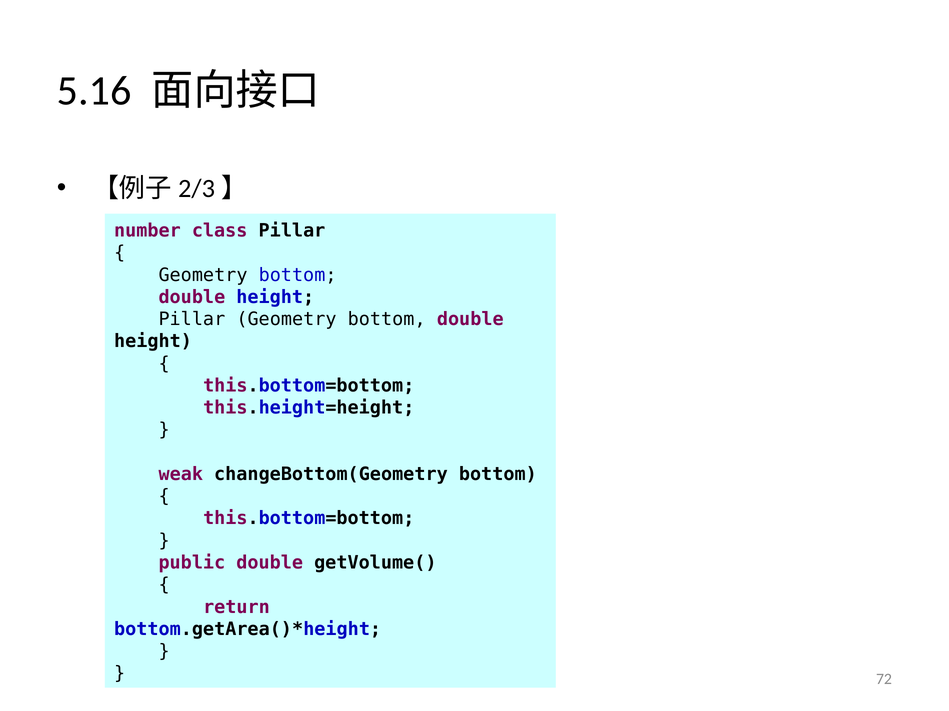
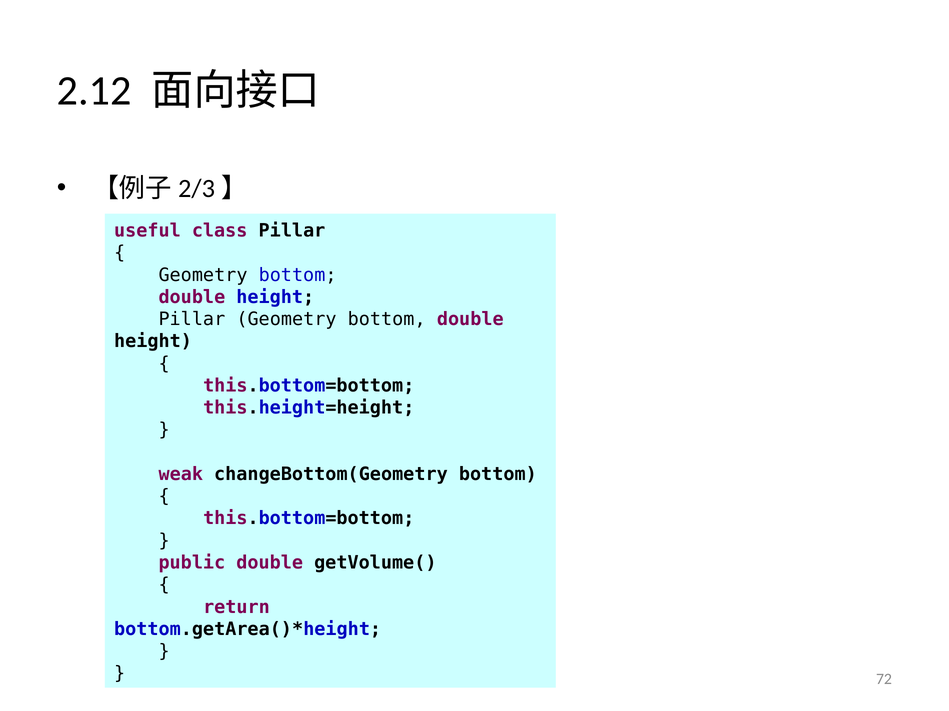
5.16: 5.16 -> 2.12 (94, 91)
number: number -> useful (147, 231)
